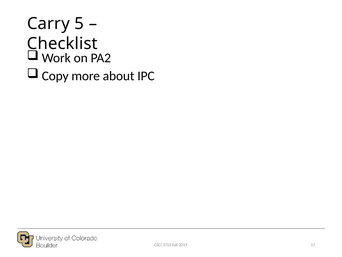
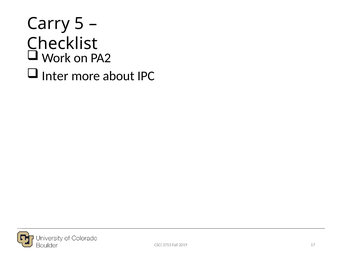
Copy: Copy -> Inter (55, 76)
